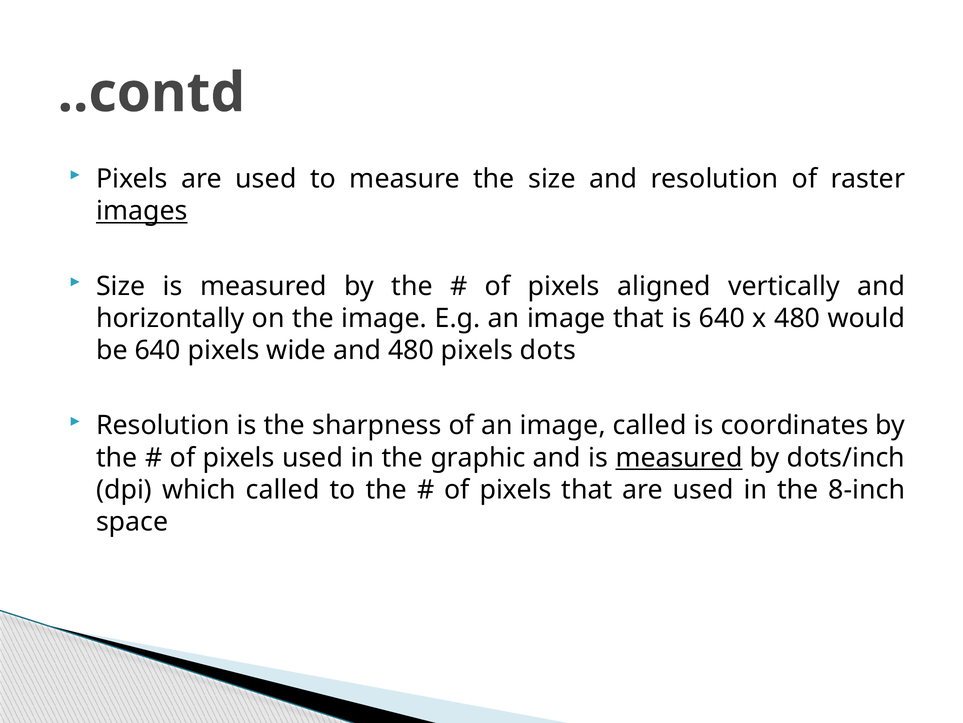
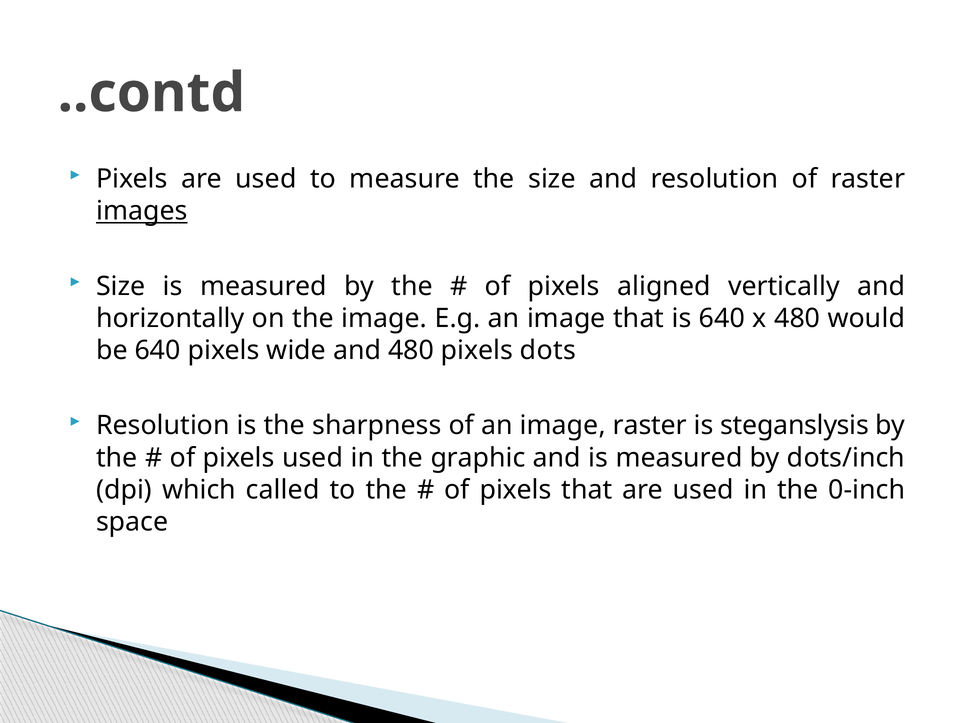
image called: called -> raster (650, 425)
coordinates: coordinates -> steganslysis (795, 425)
measured underline: present -> none (679, 457)
8-inch: 8-inch -> 0-inch (867, 489)
